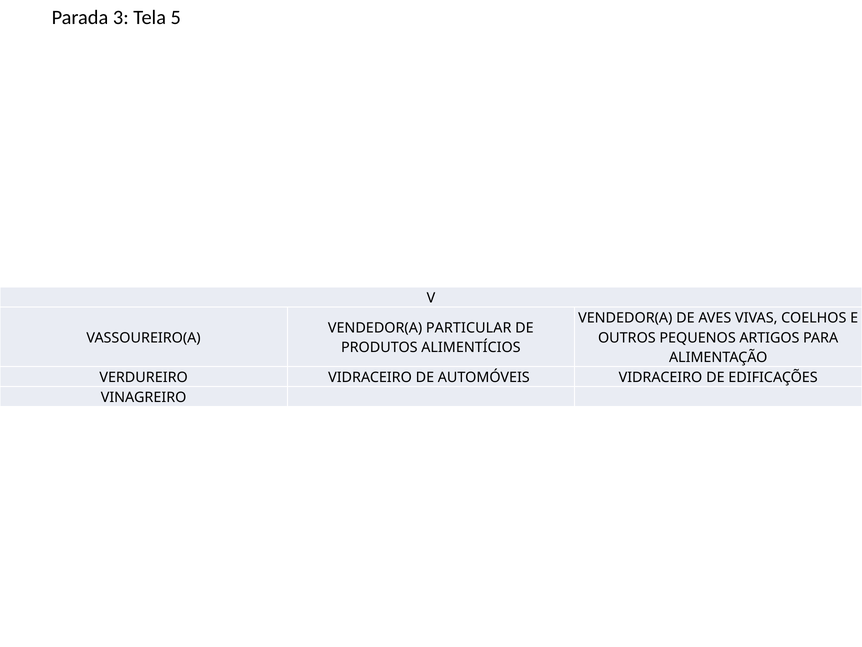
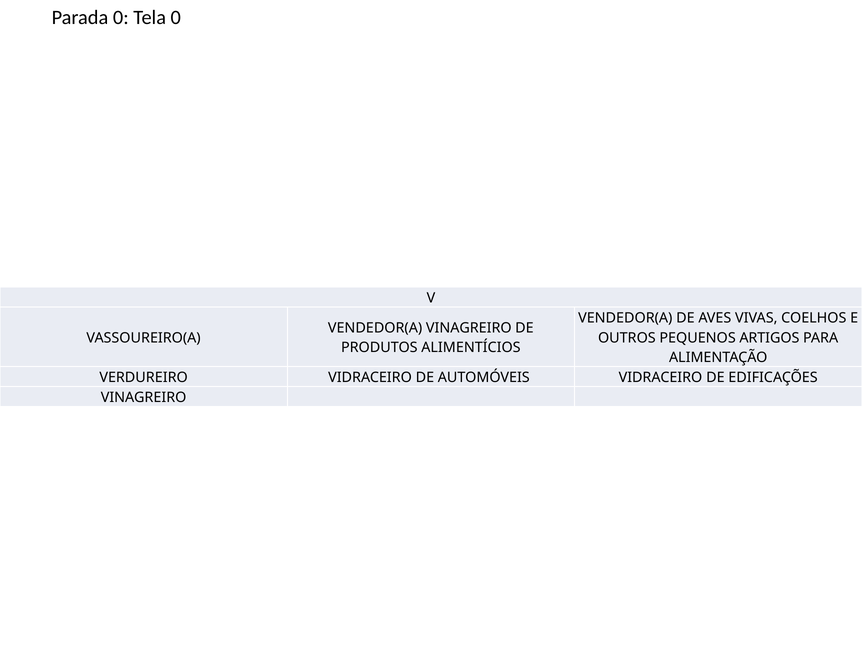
Parada 3: 3 -> 0 (121, 18)
Tela 5: 5 -> 0 (176, 18)
VENDEDOR(A PARTICULAR: PARTICULAR -> VINAGREIRO (469, 328)
